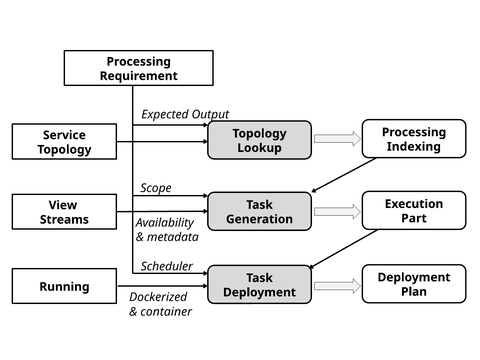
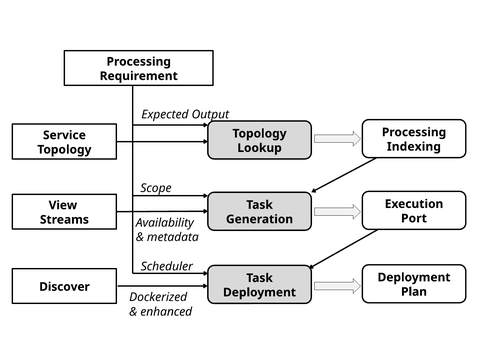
Part: Part -> Port (414, 218)
Running: Running -> Discover (64, 287)
container: container -> enhanced (166, 312)
